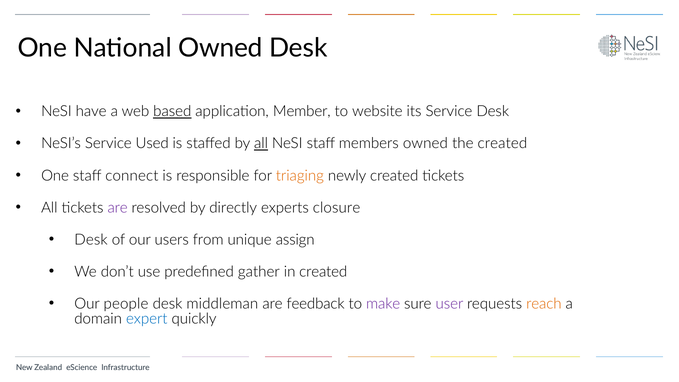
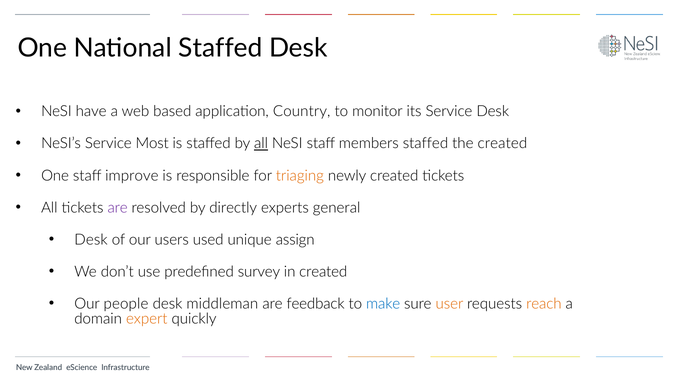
National Owned: Owned -> Staffed (220, 48)
based underline: present -> none (172, 111)
Member: Member -> Country (302, 111)
website: website -> monitor (377, 111)
Used: Used -> Most (152, 143)
members owned: owned -> staffed (425, 143)
connect: connect -> improve (132, 176)
closure: closure -> general (337, 208)
from: from -> used (208, 240)
gather: gather -> survey (259, 272)
make colour: purple -> blue (383, 304)
user colour: purple -> orange (449, 304)
expert colour: blue -> orange (147, 319)
